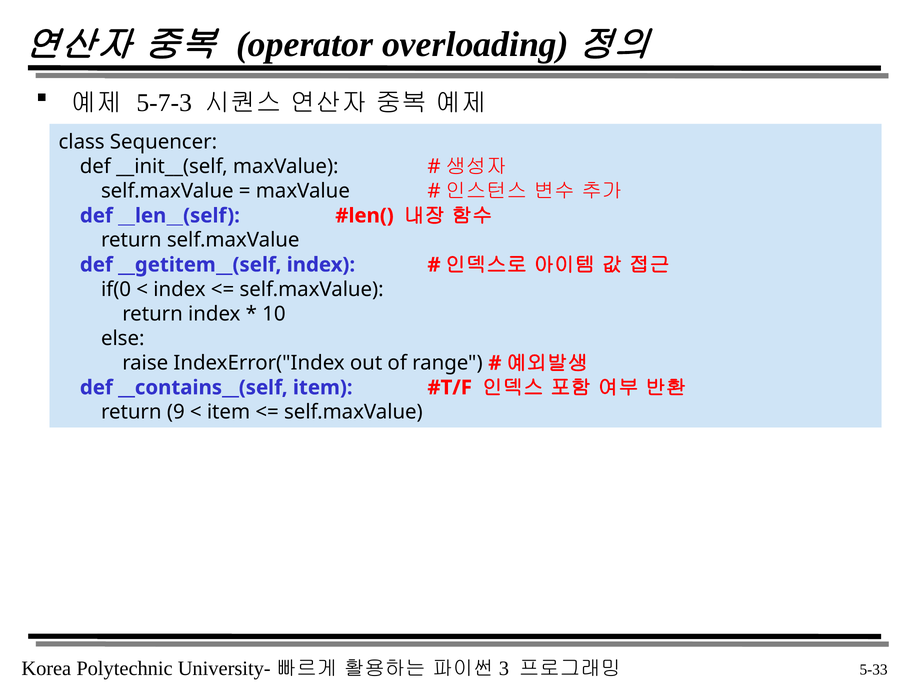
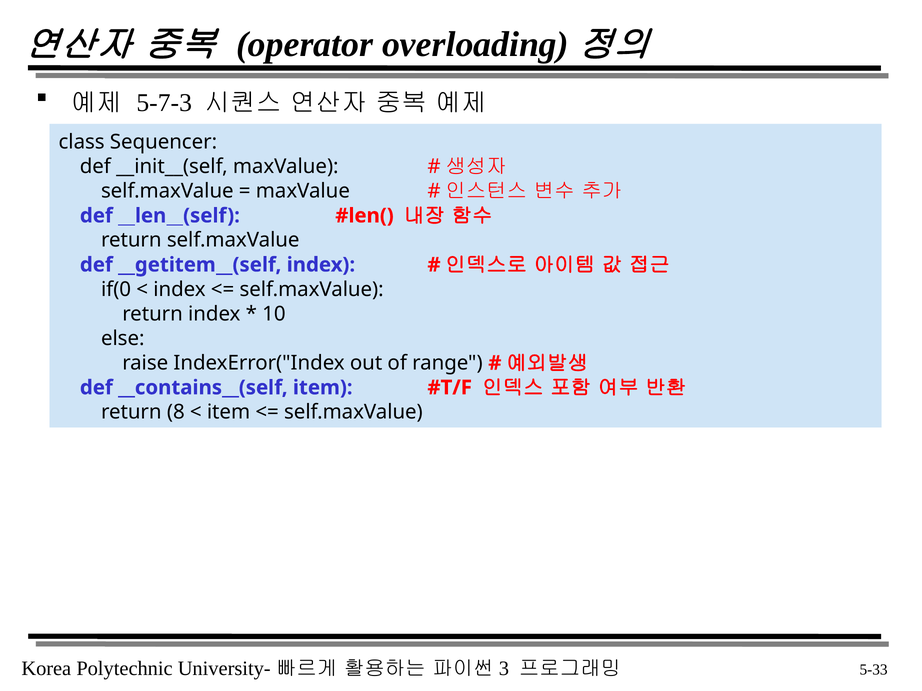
9: 9 -> 8 (176, 412)
